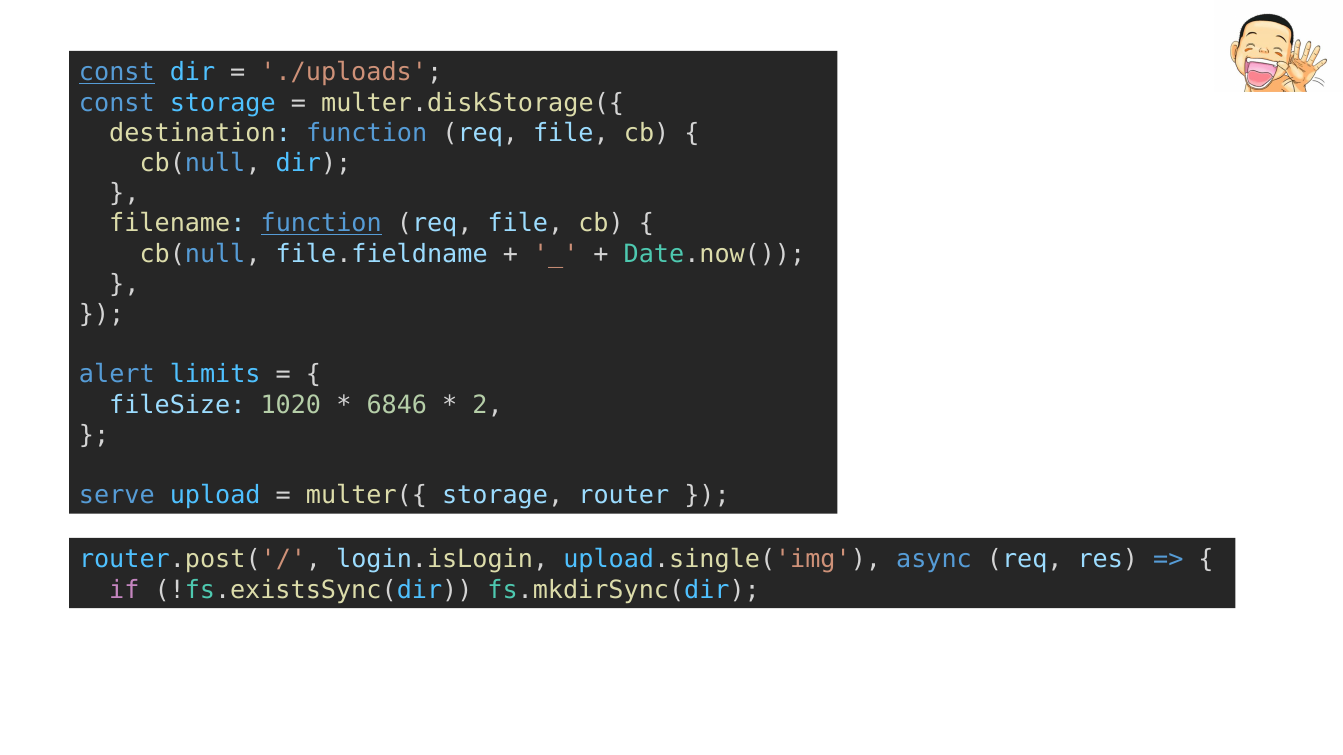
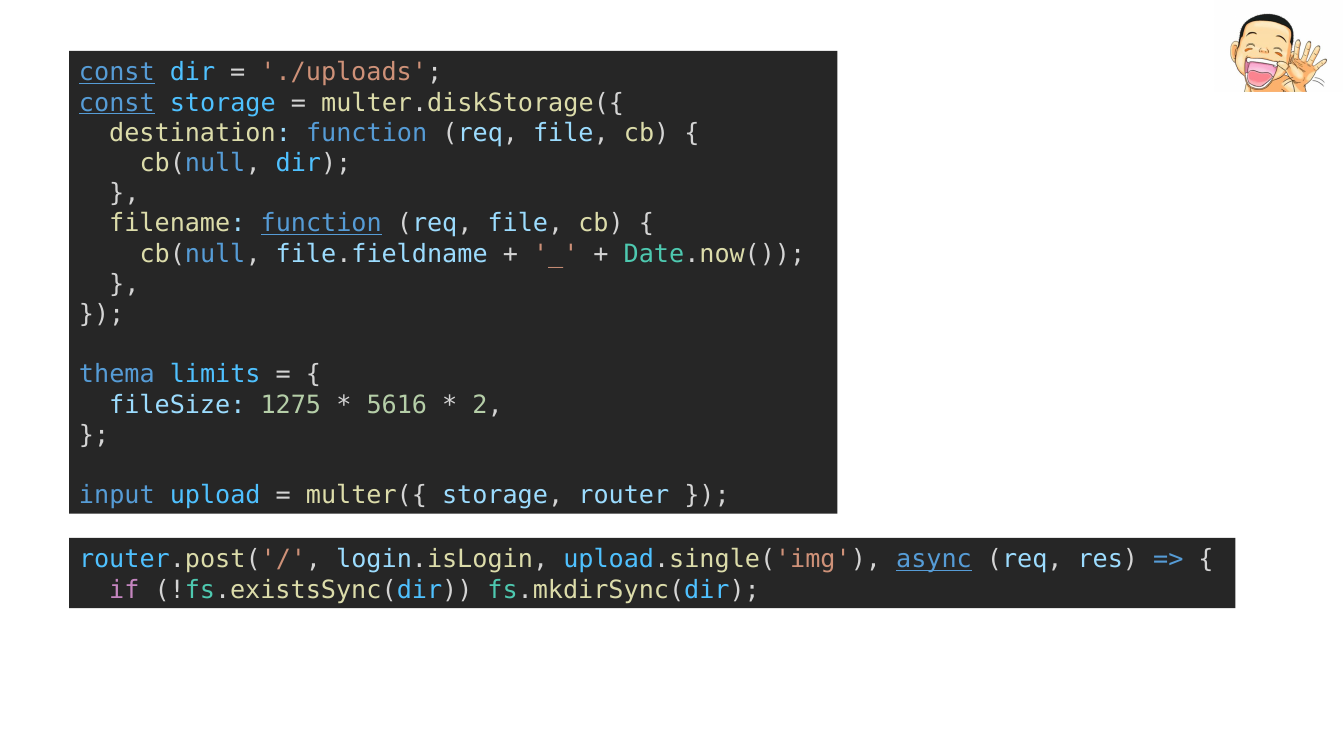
const underline: none -> present (117, 103)
alert: alert -> thema (117, 375)
1020: 1020 -> 1275 (291, 405)
6846: 6846 -> 5616 (397, 405)
serve: serve -> input (117, 496)
async underline: none -> present (934, 560)
